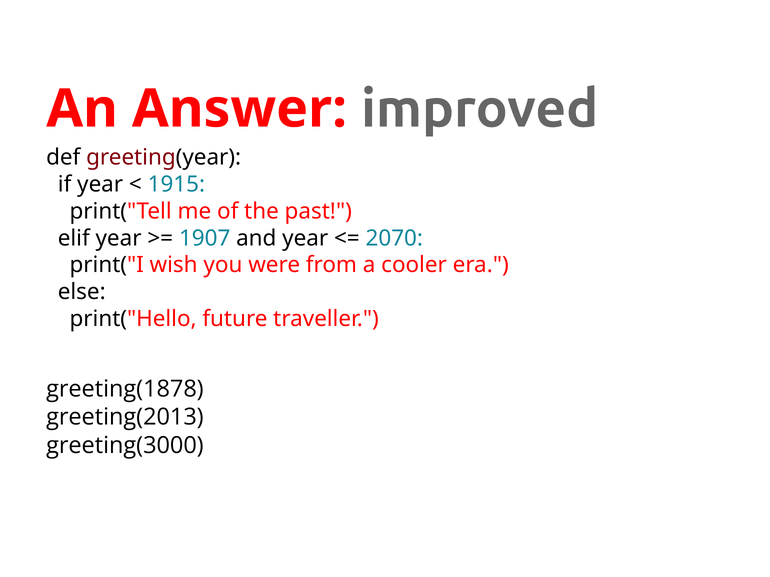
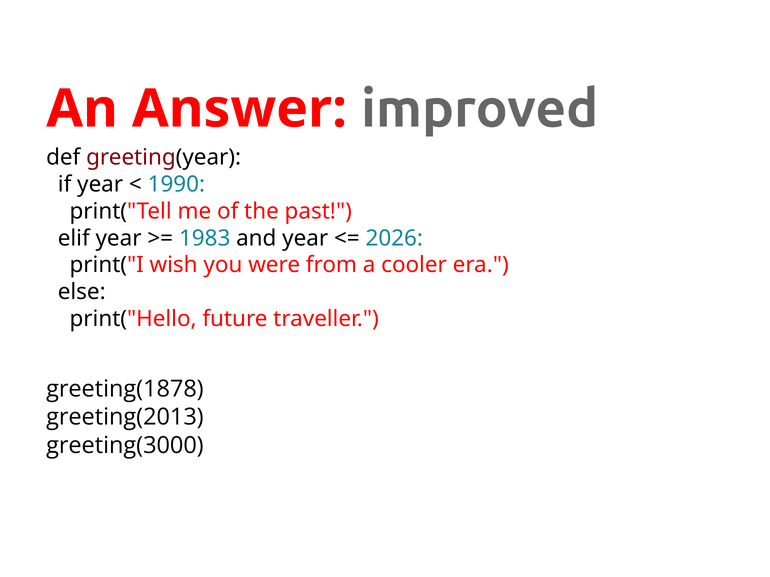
1915: 1915 -> 1990 (176, 184)
1907: 1907 -> 1983 (205, 238)
2070: 2070 -> 2026 (394, 238)
